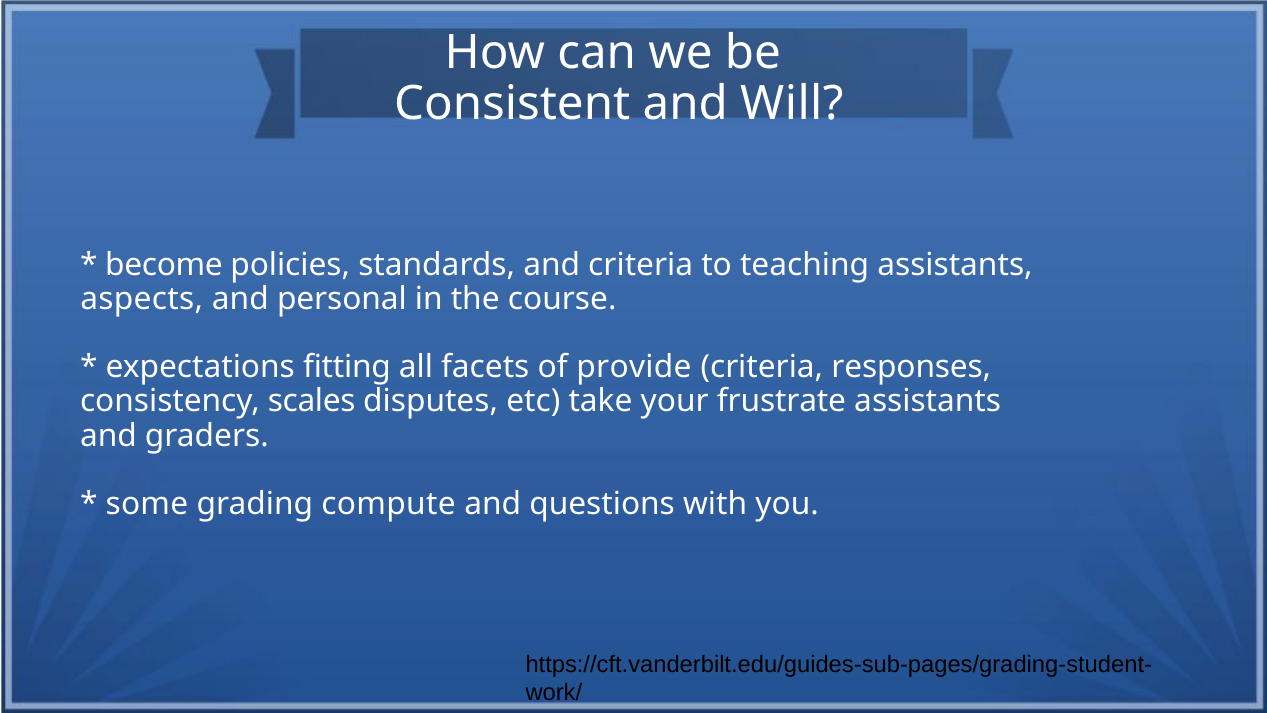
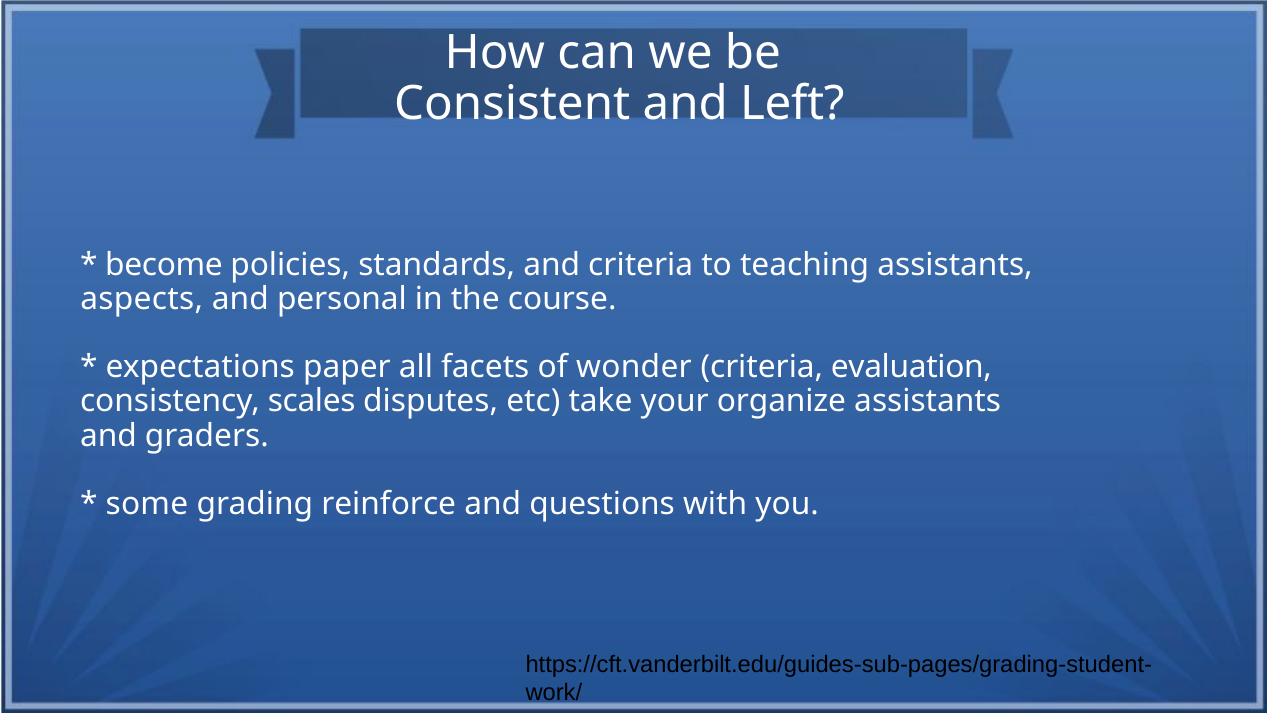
Will: Will -> Left (792, 104)
fitting: fitting -> paper (347, 367)
provide: provide -> wonder (634, 367)
responses: responses -> evaluation (911, 367)
frustrate: frustrate -> organize (781, 401)
compute: compute -> reinforce (389, 504)
